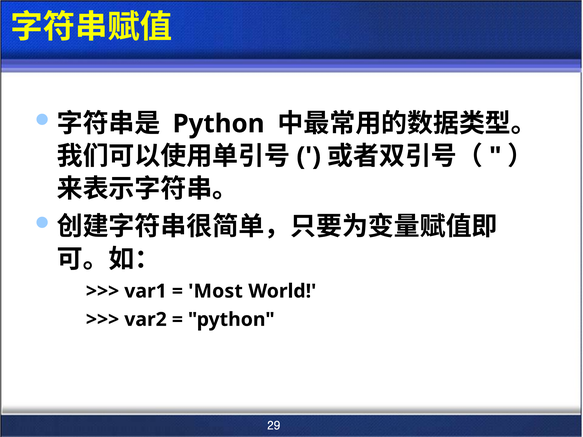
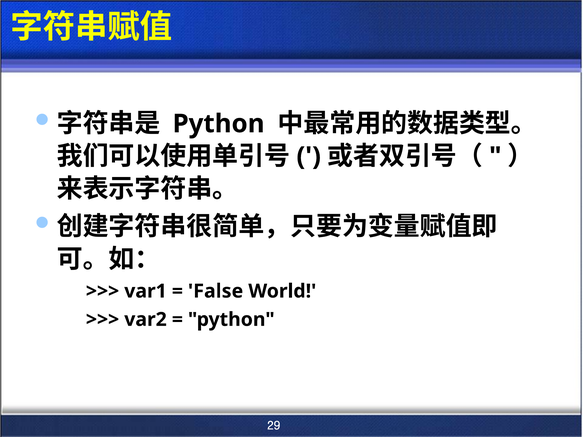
Most: Most -> False (216, 291)
